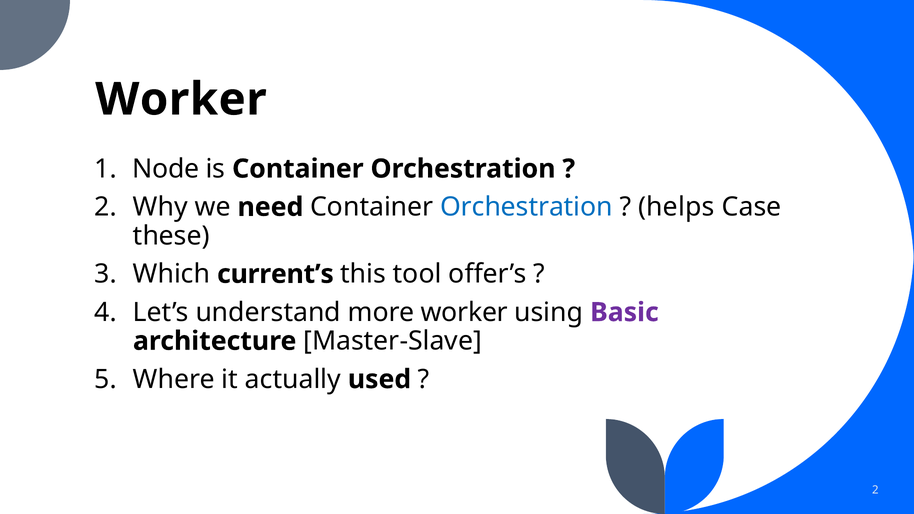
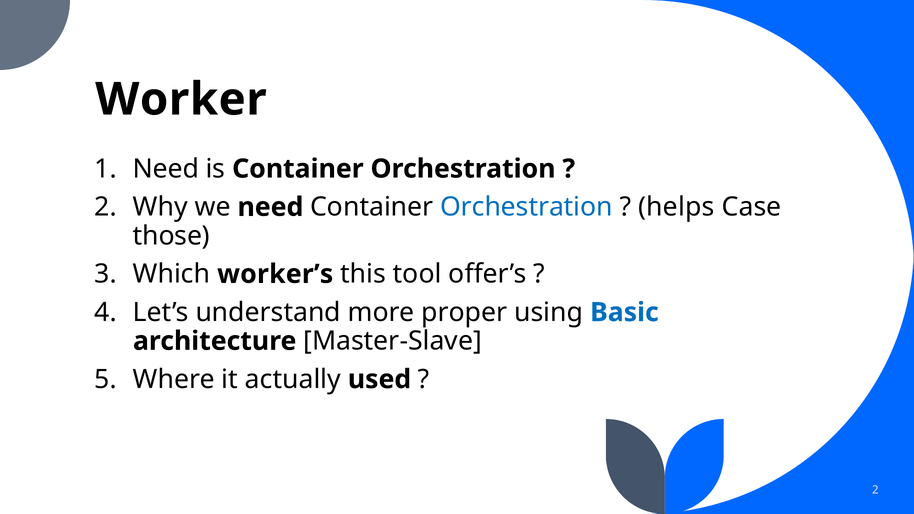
Node: Node -> Need (166, 169)
these: these -> those (171, 236)
current’s: current’s -> worker’s (275, 274)
more worker: worker -> proper (464, 312)
Basic colour: purple -> blue (624, 312)
